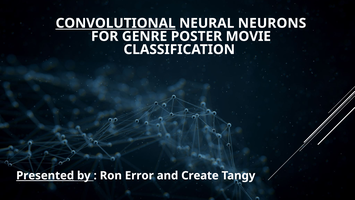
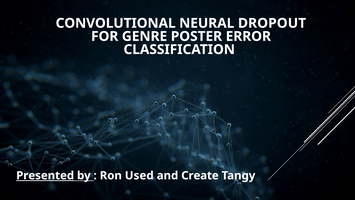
CONVOLUTIONAL underline: present -> none (116, 23)
NEURONS: NEURONS -> DROPOUT (272, 23)
MOVIE: MOVIE -> ERROR (248, 36)
Error: Error -> Used (139, 175)
